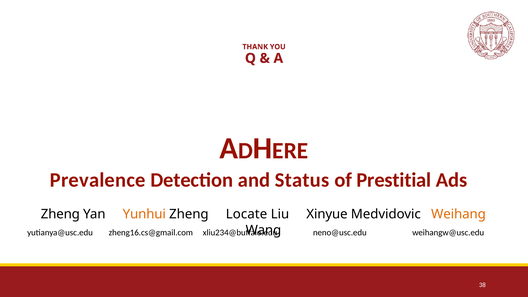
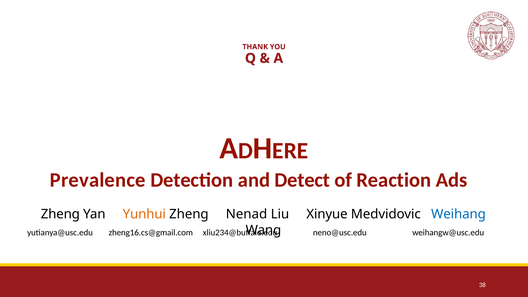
Status: Status -> Detect (302, 180)
Prestitial: Prestitial -> Reaction (394, 180)
Locate: Locate -> Nenad (247, 214)
Weihang colour: orange -> blue (458, 214)
